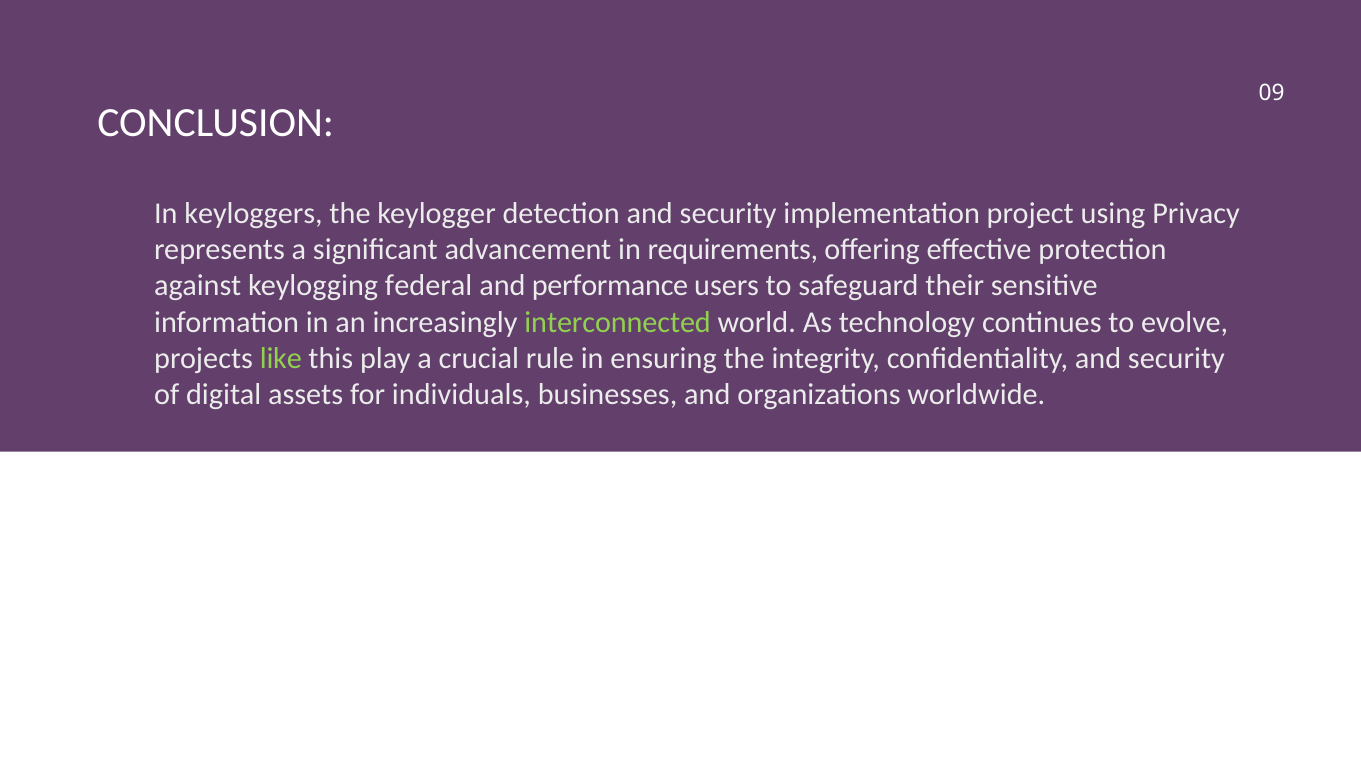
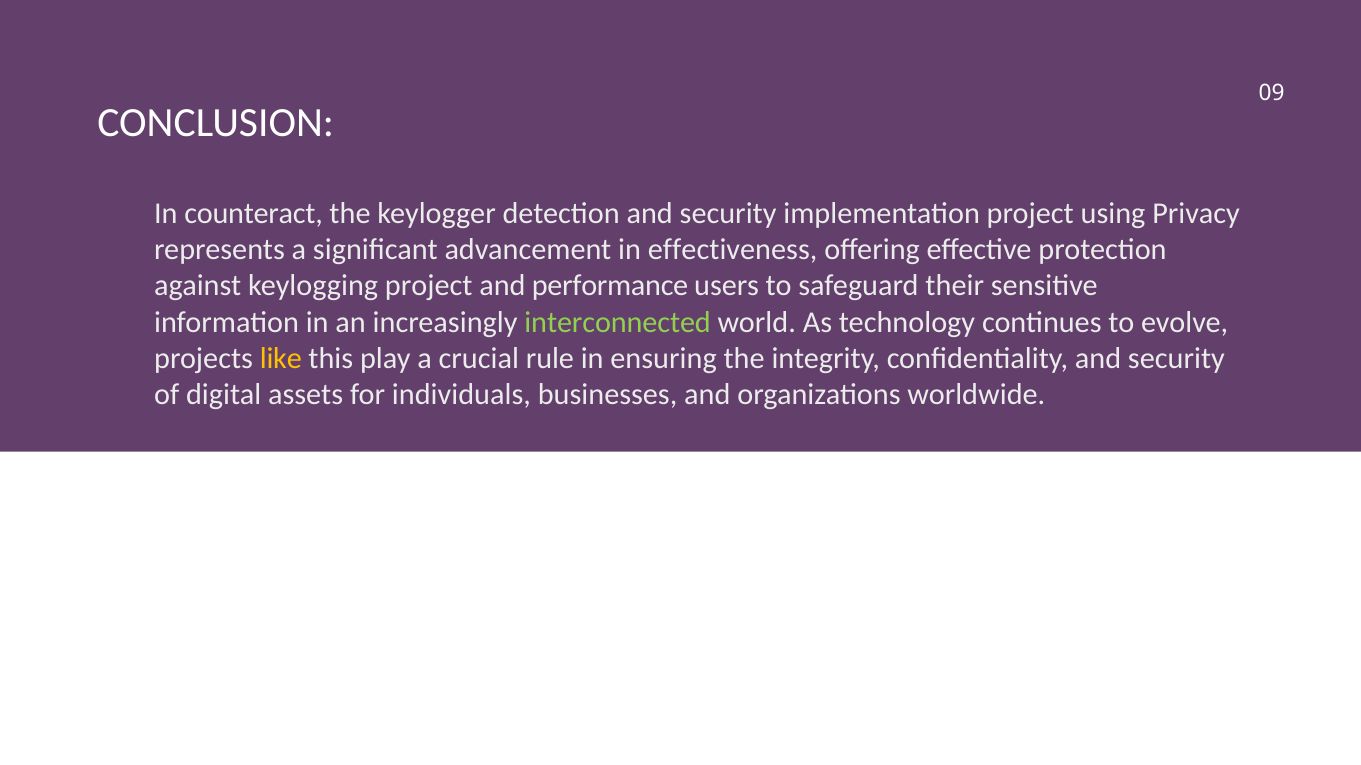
keyloggers: keyloggers -> counteract (254, 214)
requirements: requirements -> effectiveness (733, 250)
keylogging federal: federal -> project (429, 286)
like colour: light green -> yellow (281, 359)
